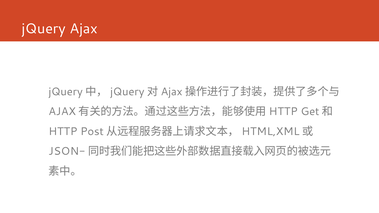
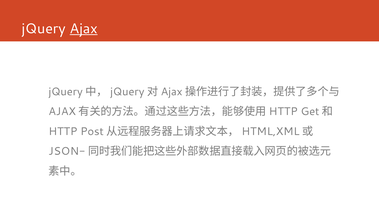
Ajax underline: none -> present (84, 29)
